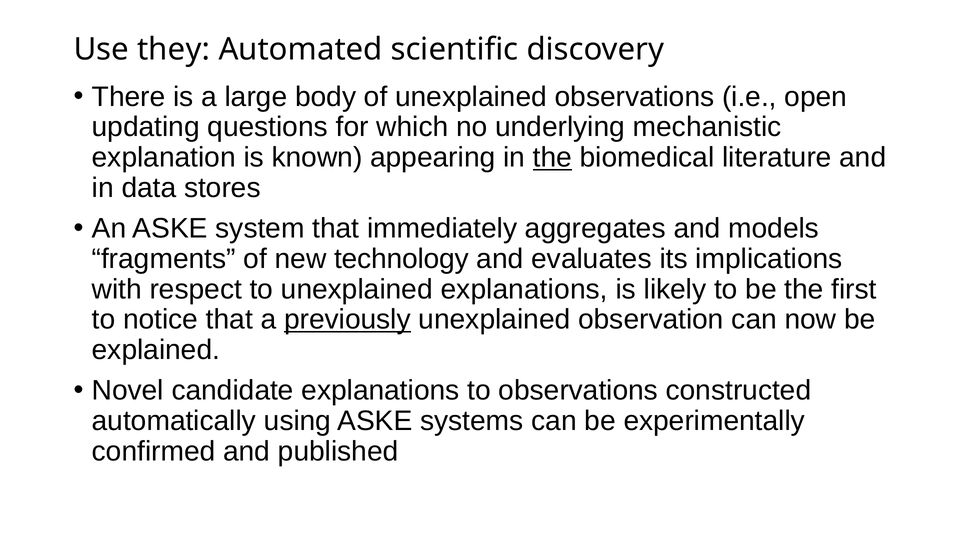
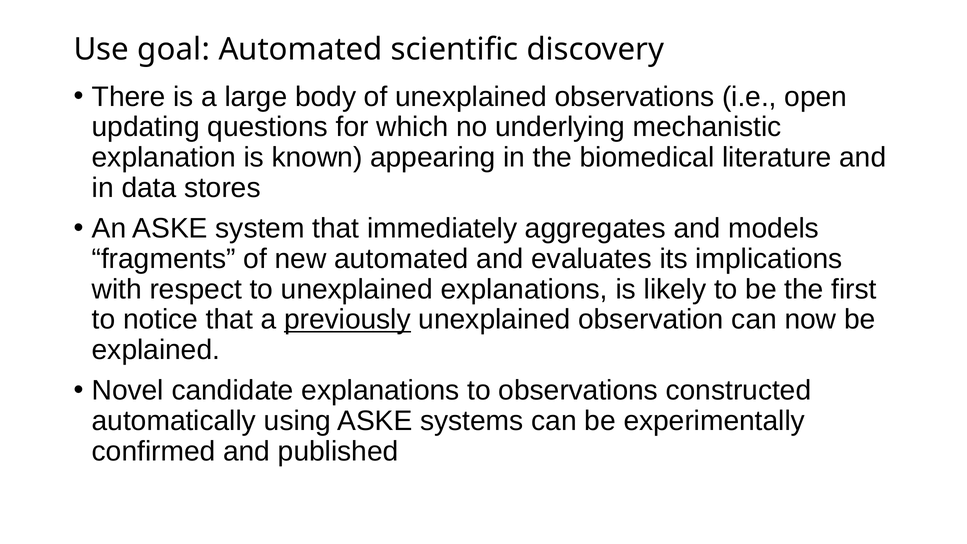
they: they -> goal (174, 49)
the underline: present -> none (552, 157)
new technology: technology -> automated (401, 259)
